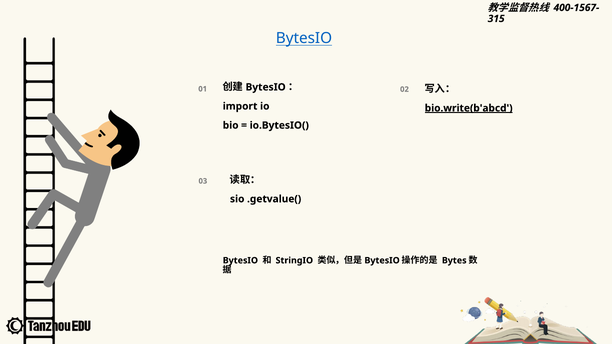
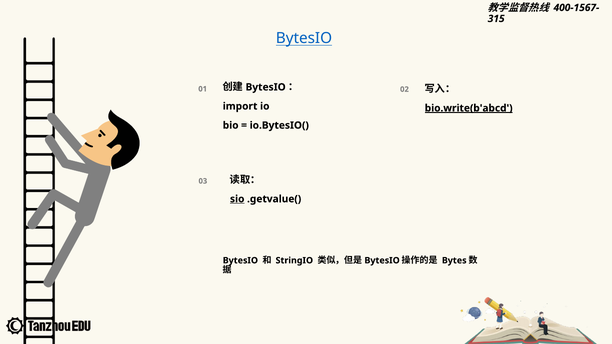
sio underline: none -> present (237, 199)
